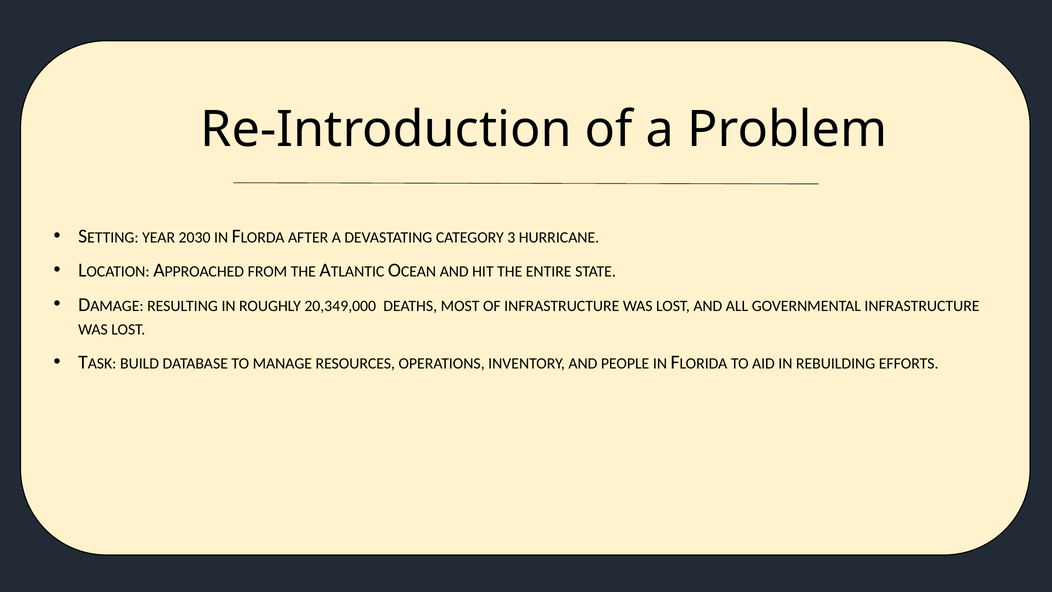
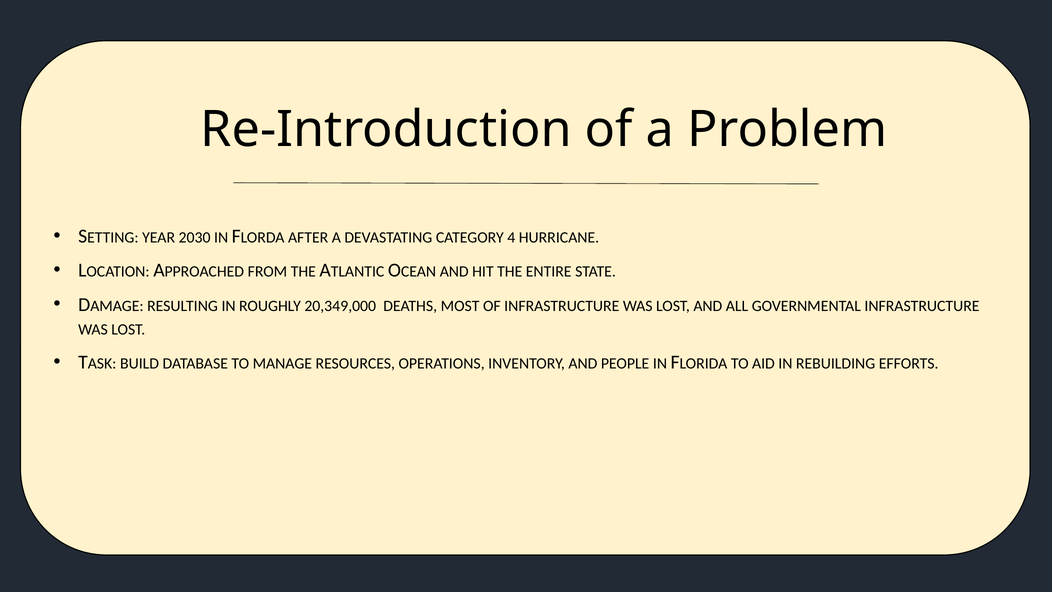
3: 3 -> 4 (511, 237)
